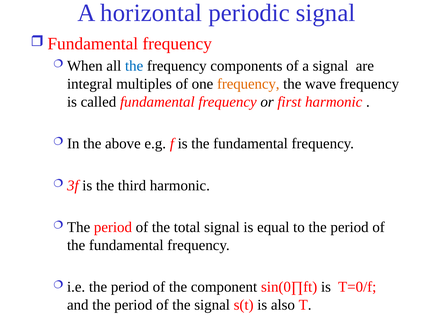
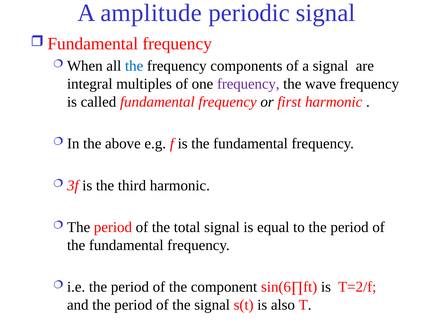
horizontal: horizontal -> amplitude (151, 13)
frequency colour: orange -> purple (248, 84)
sin(0∏ft: sin(0∏ft -> sin(6∏ft (289, 287)
T=0/f: T=0/f -> T=2/f (357, 287)
